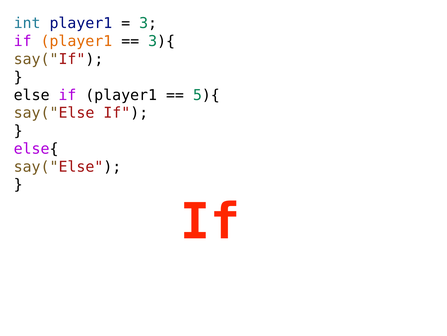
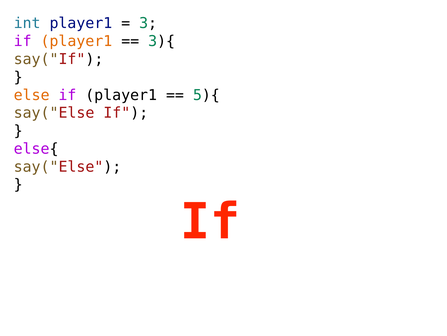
else colour: black -> orange (32, 95)
